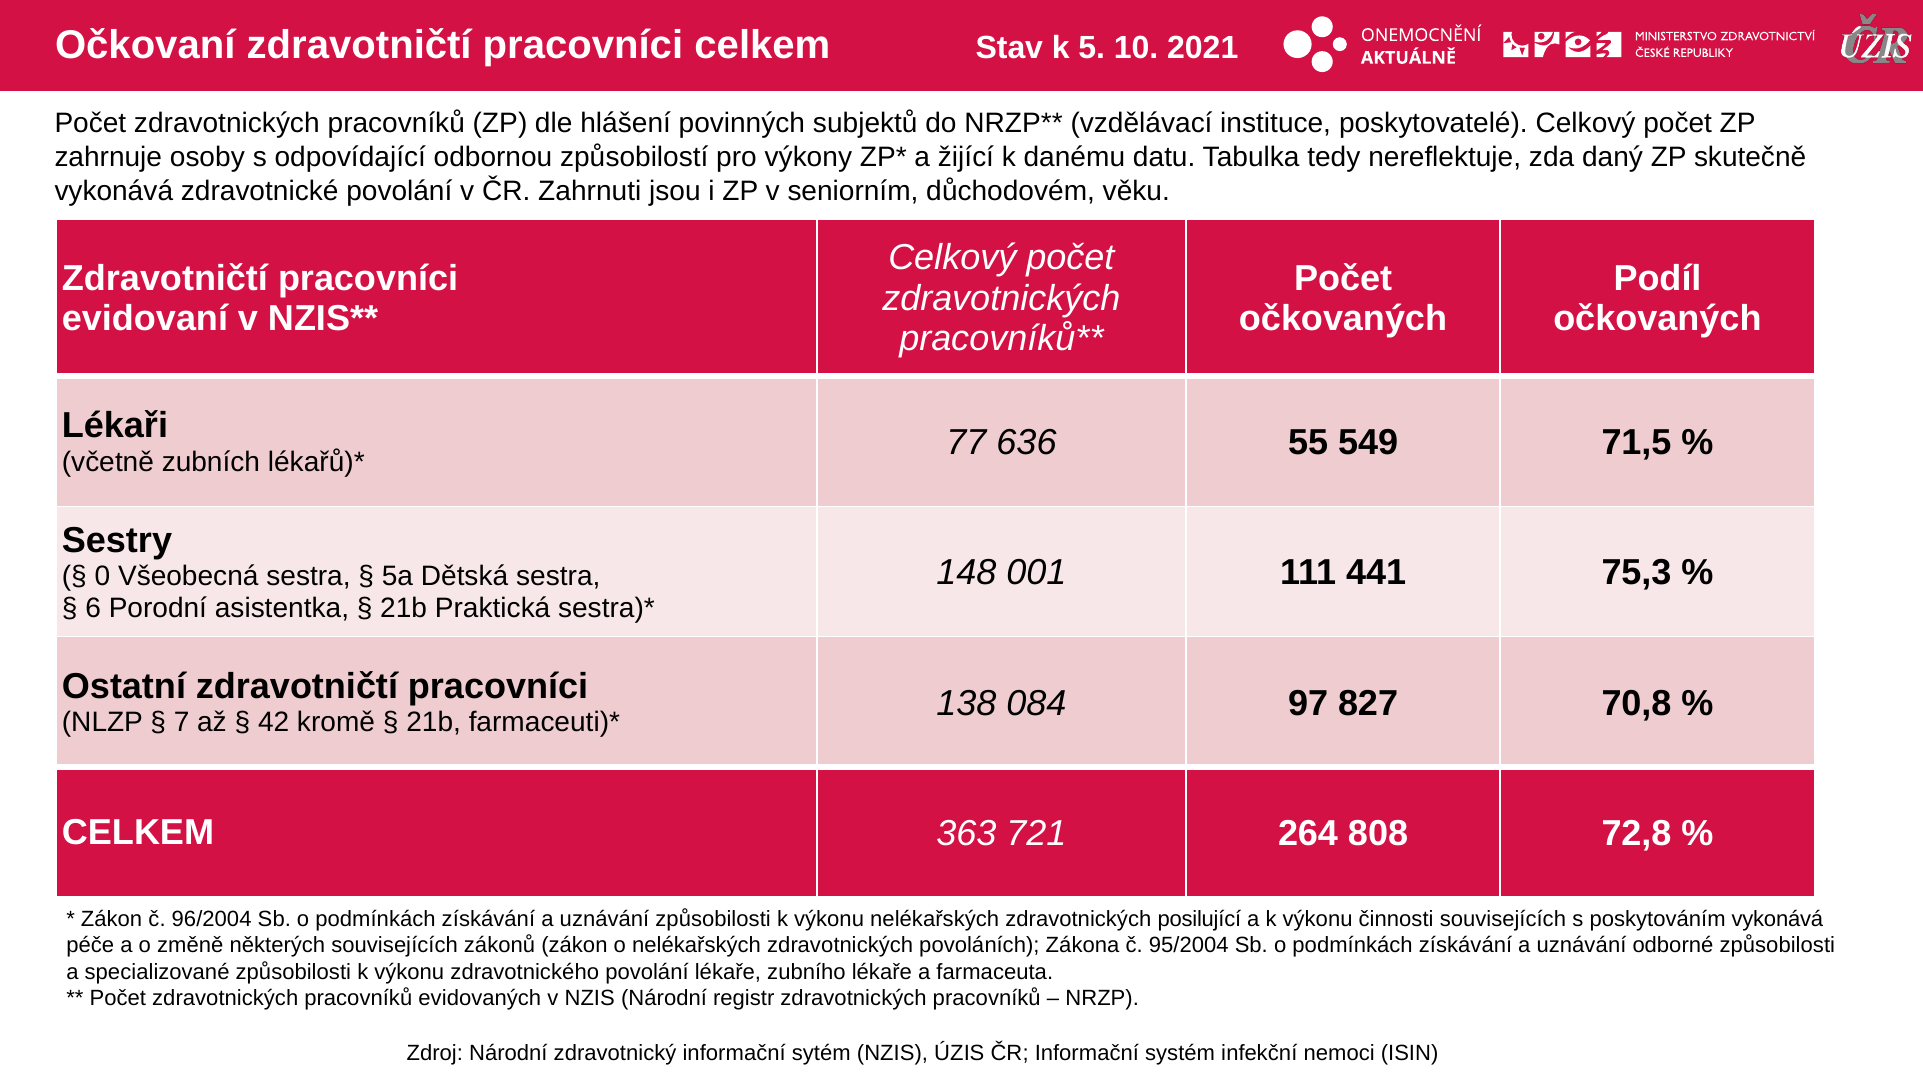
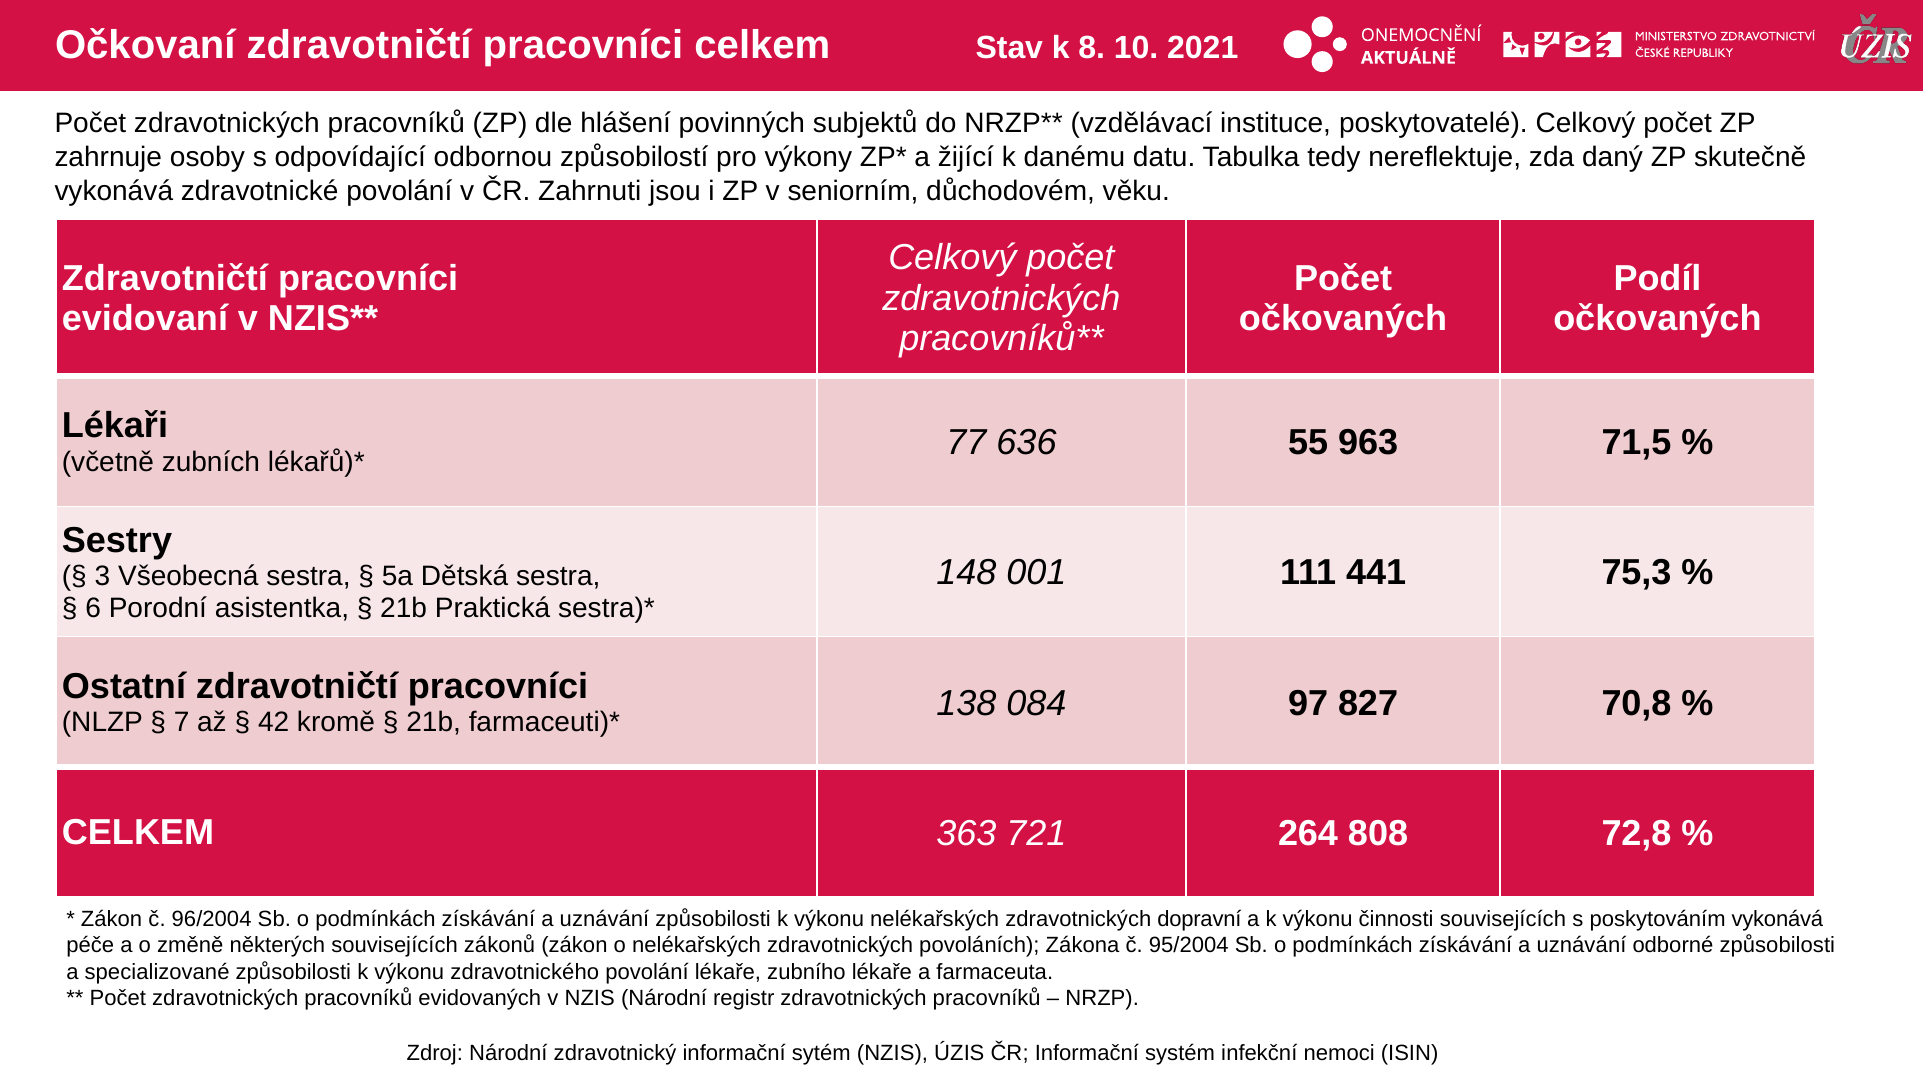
5: 5 -> 8 (1092, 48)
549: 549 -> 963 (1368, 442)
0: 0 -> 3 (102, 576)
posilující: posilující -> dopravní (1199, 919)
